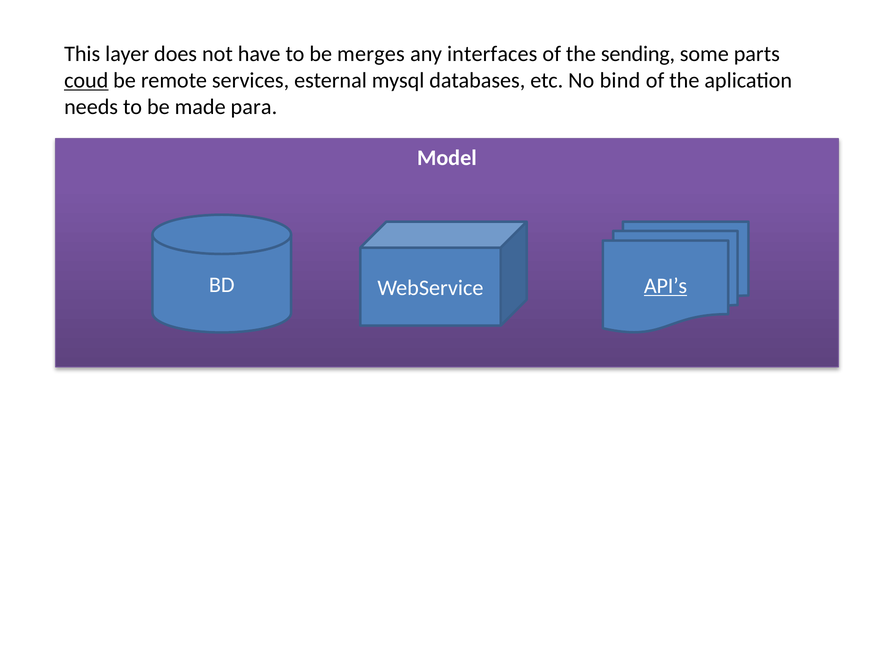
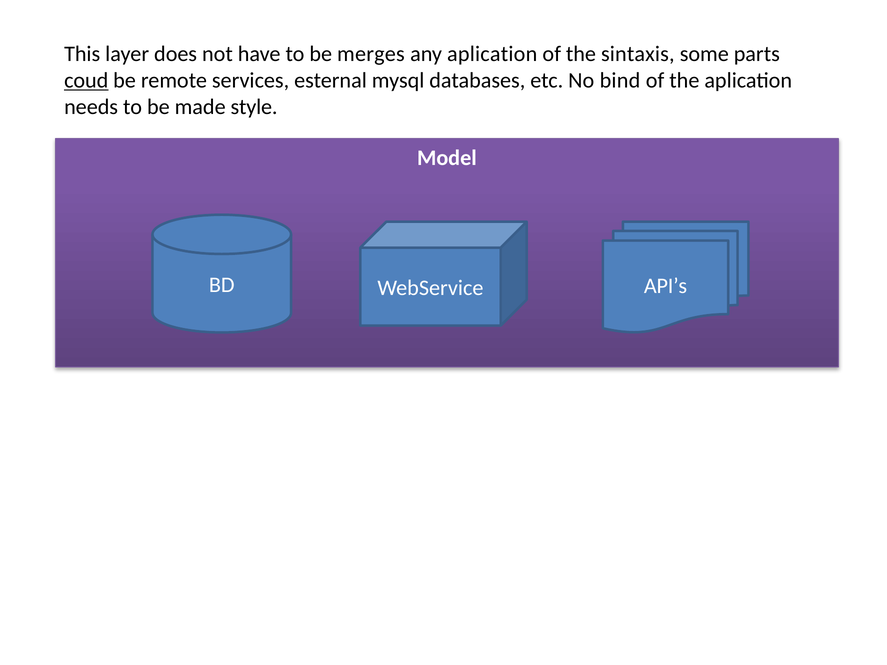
any interfaces: interfaces -> aplication (492, 54)
sending: sending -> sintaxis (638, 54)
para: para -> style (254, 107)
API’s underline: present -> none (666, 286)
